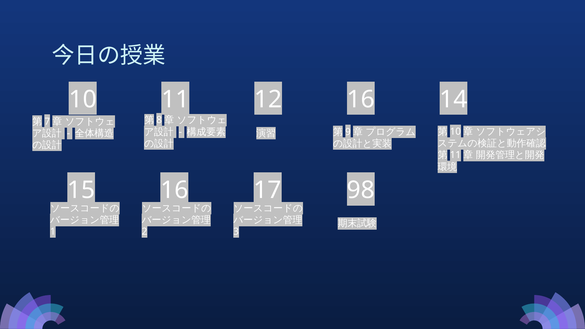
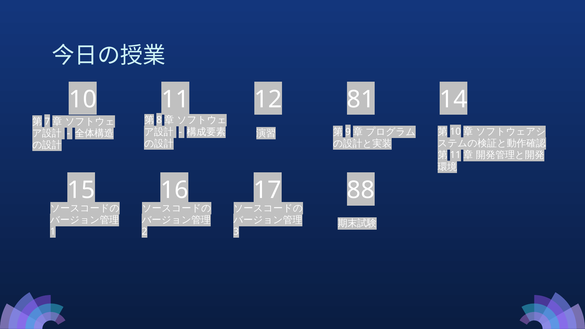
12 16: 16 -> 81 (361, 100)
98: 98 -> 88 (361, 190)
